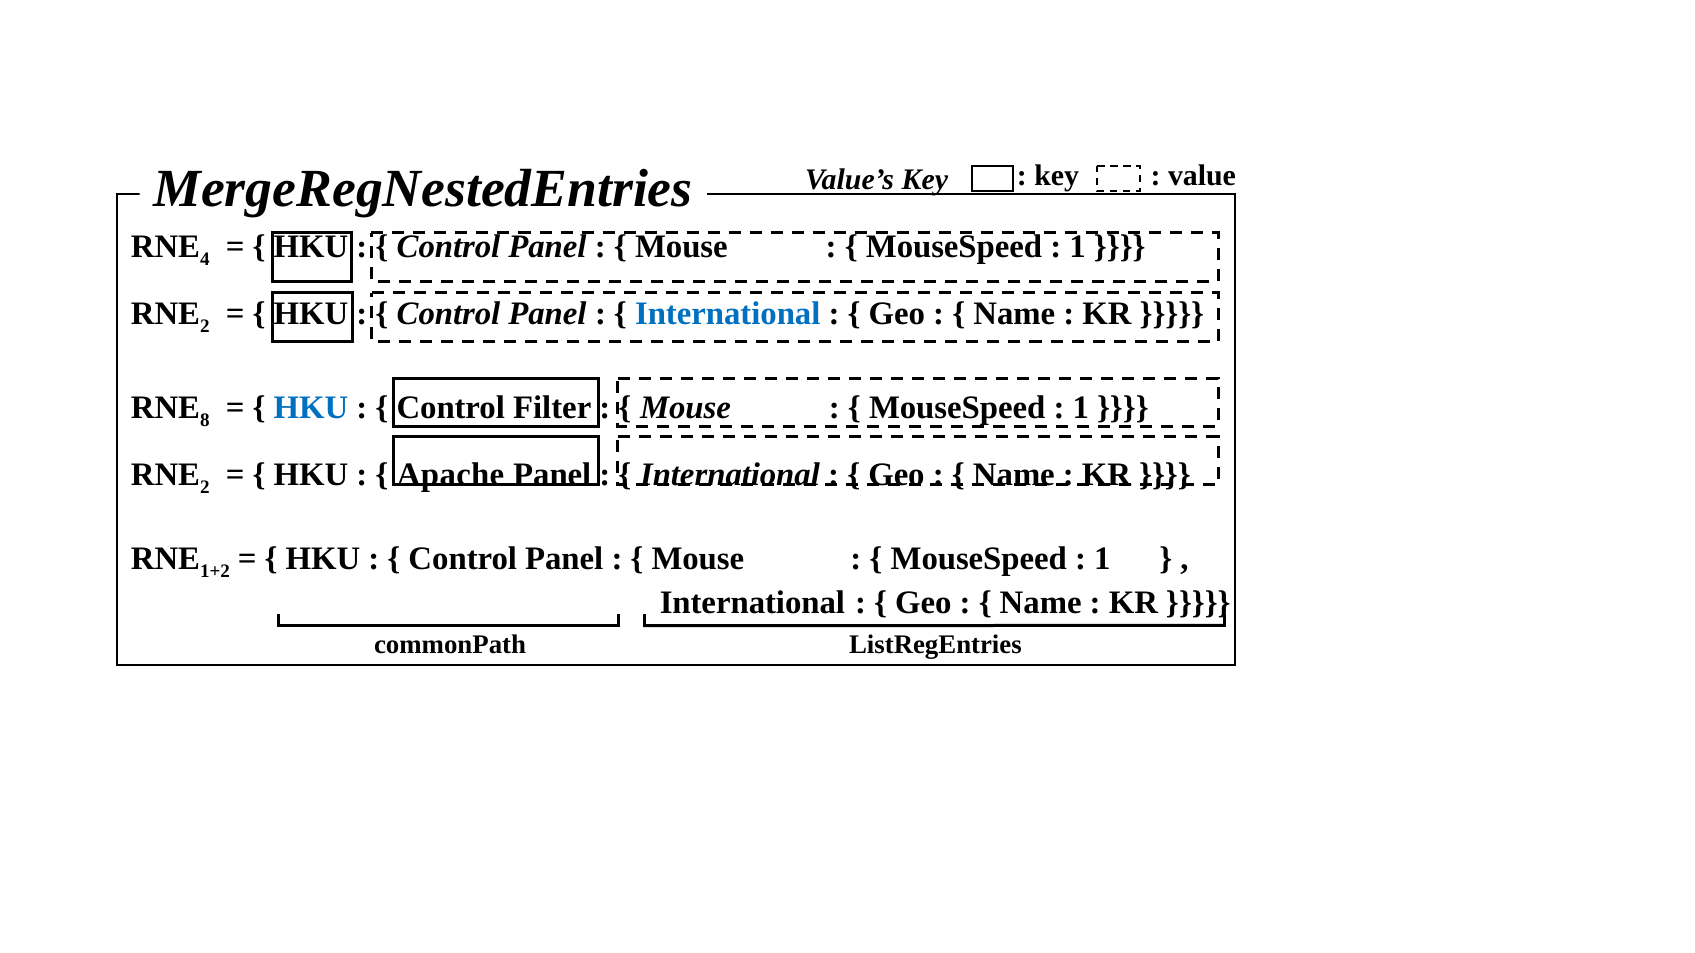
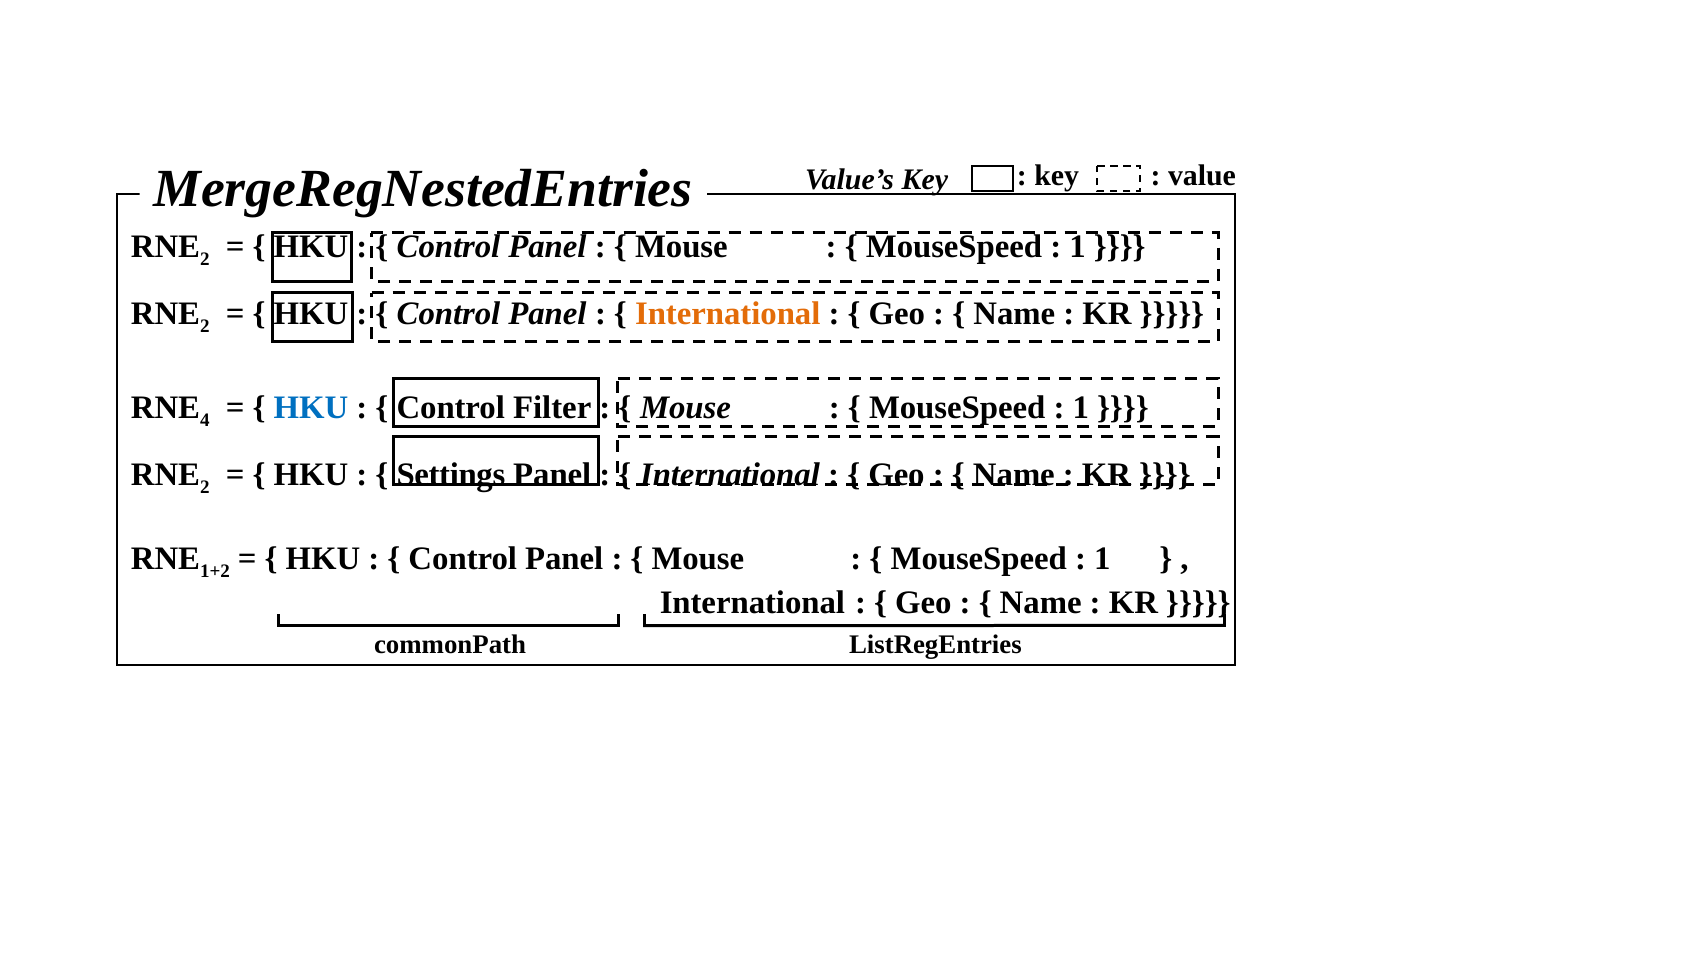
4: 4 -> 2 (205, 259)
International colour: blue -> orange (728, 313)
8: 8 -> 4 (205, 420)
Apache: Apache -> Settings (451, 475)
